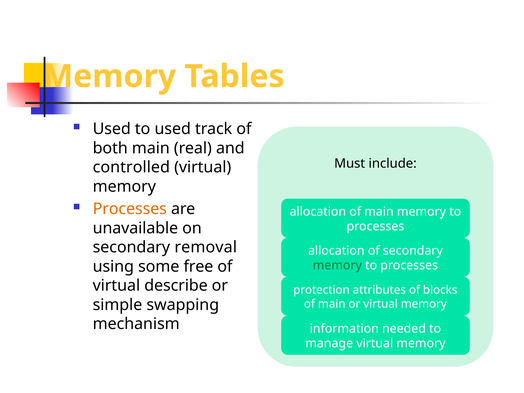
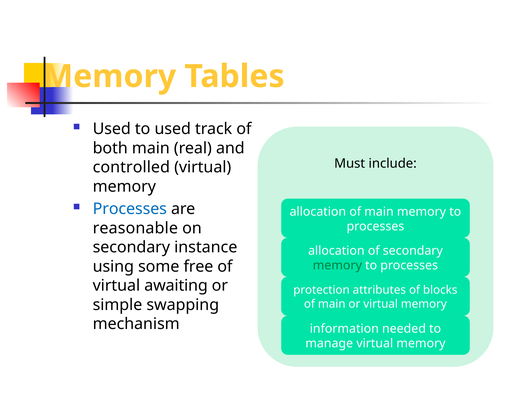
Processes colour: orange -> blue (130, 209)
unavailable: unavailable -> reasonable (135, 228)
removal: removal -> instance (206, 247)
describe: describe -> awaiting (176, 286)
